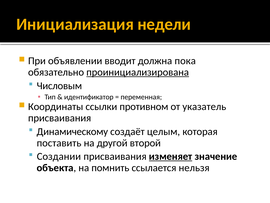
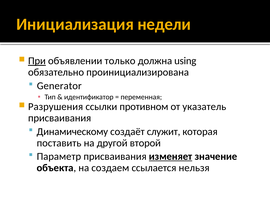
При underline: none -> present (37, 61)
вводит: вводит -> только (120, 61)
пока: пока -> using (185, 61)
проинициализирована underline: present -> none (138, 72)
Числовым: Числовым -> Generator (59, 86)
Координаты: Координаты -> Разрушения (56, 106)
целым: целым -> служит (164, 131)
Создании: Создании -> Параметр (59, 156)
помнить: помнить -> создаем (110, 167)
